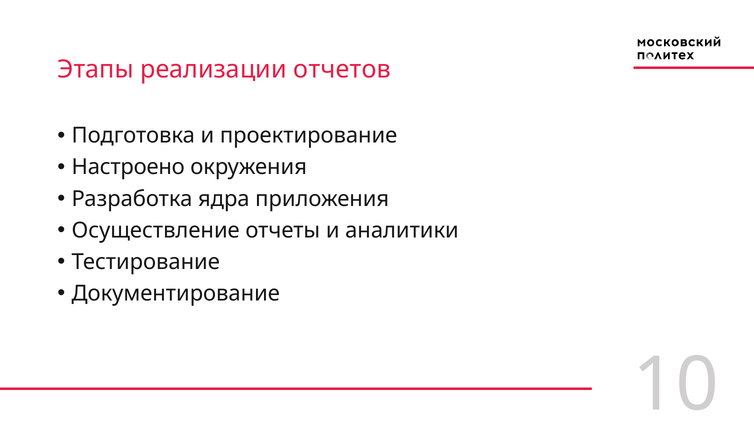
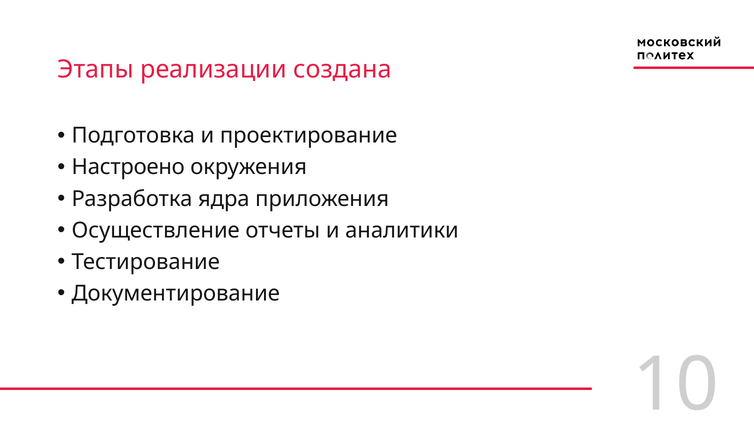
отчетов: отчетов -> создана (342, 69)
